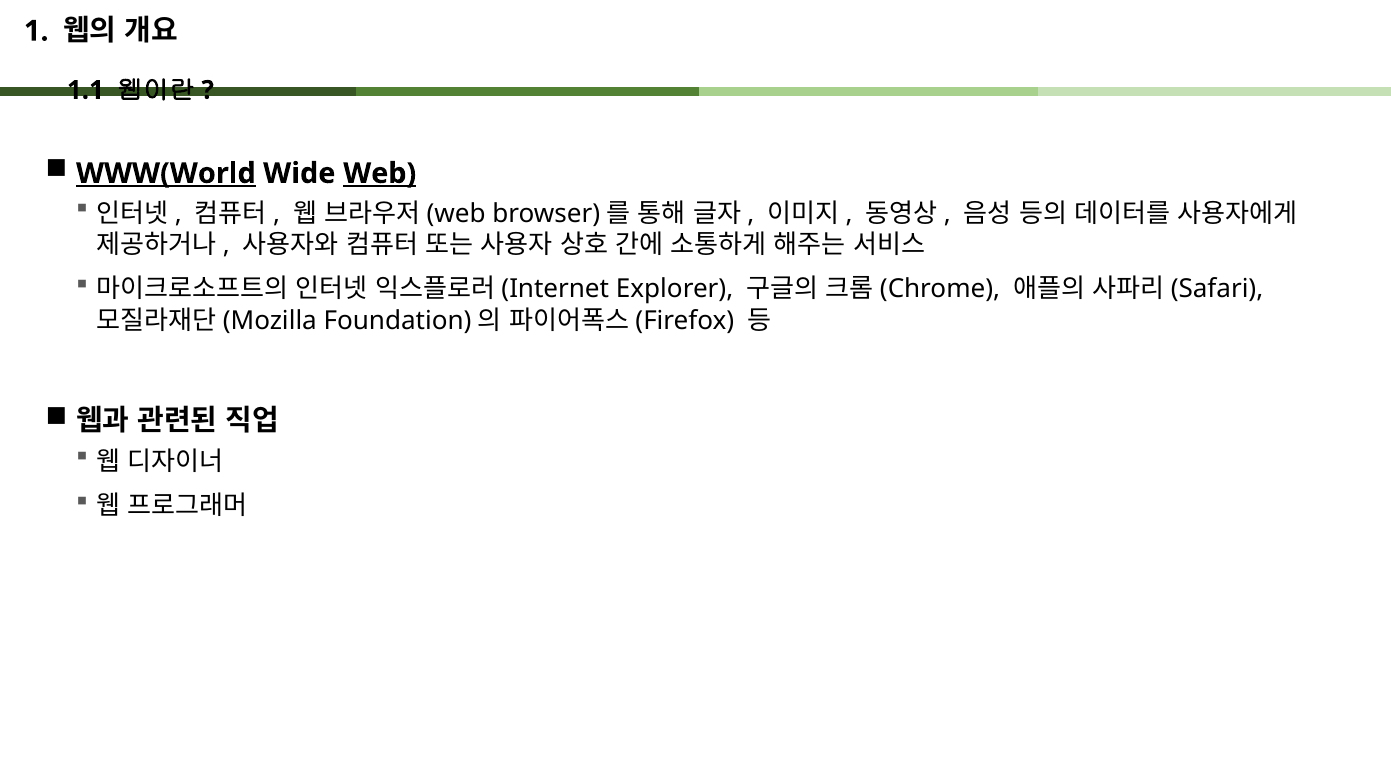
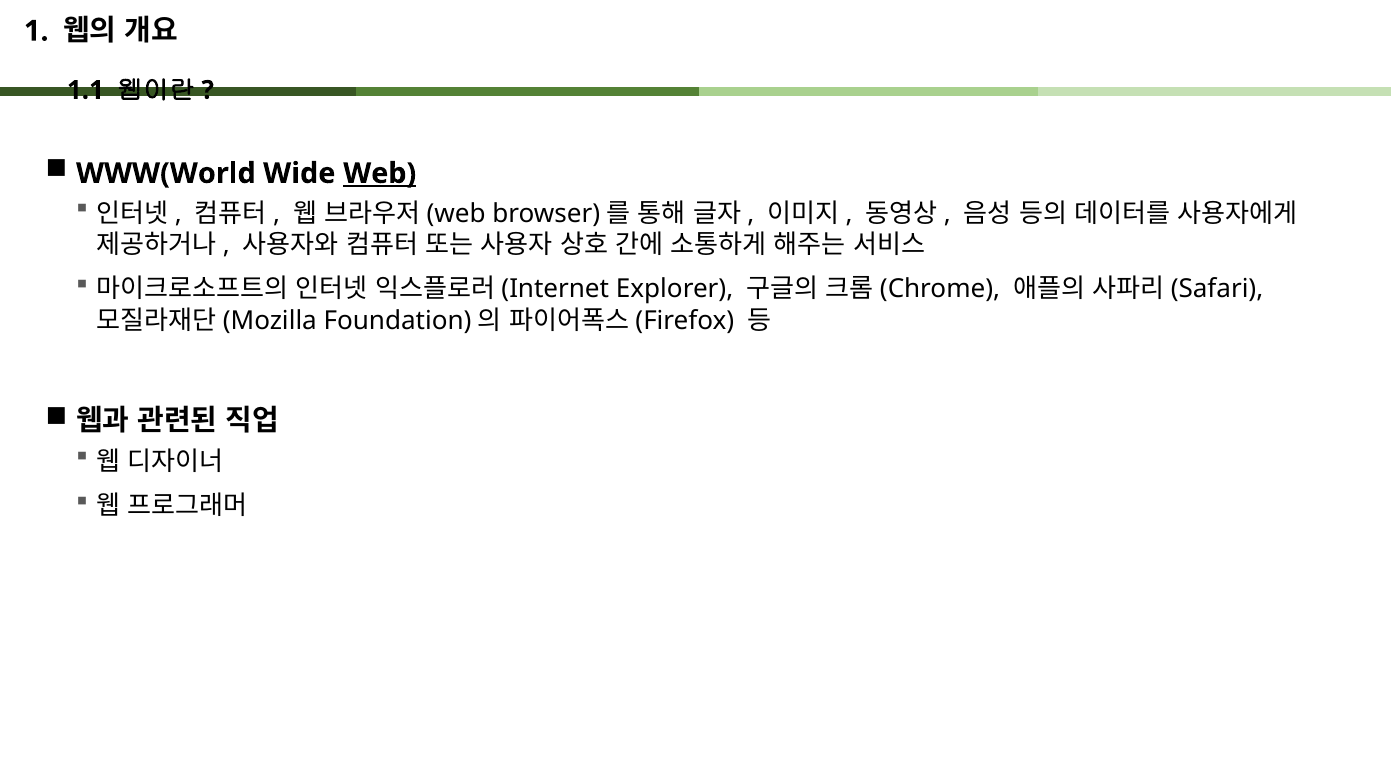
WWW(World underline: present -> none (166, 173)
